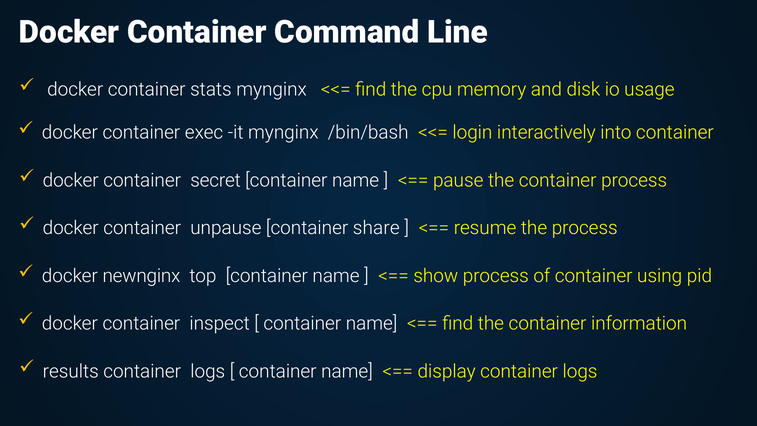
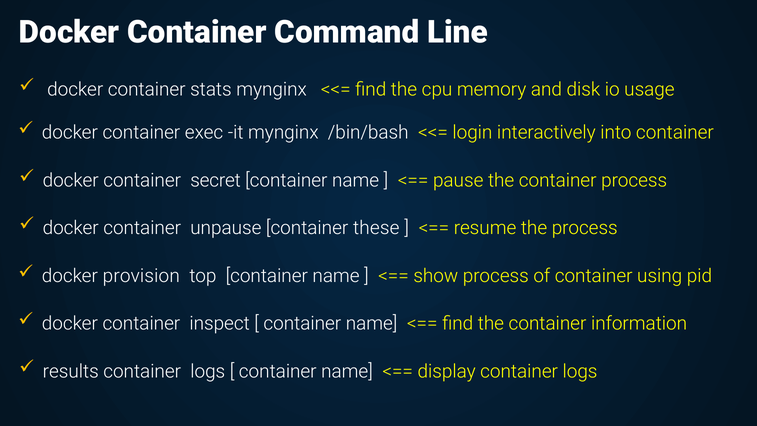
share: share -> these (376, 228)
newnginx: newnginx -> provision (141, 276)
